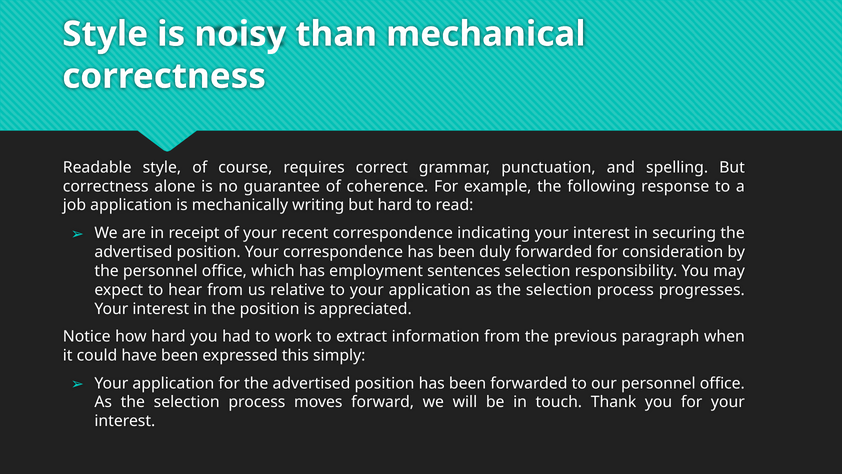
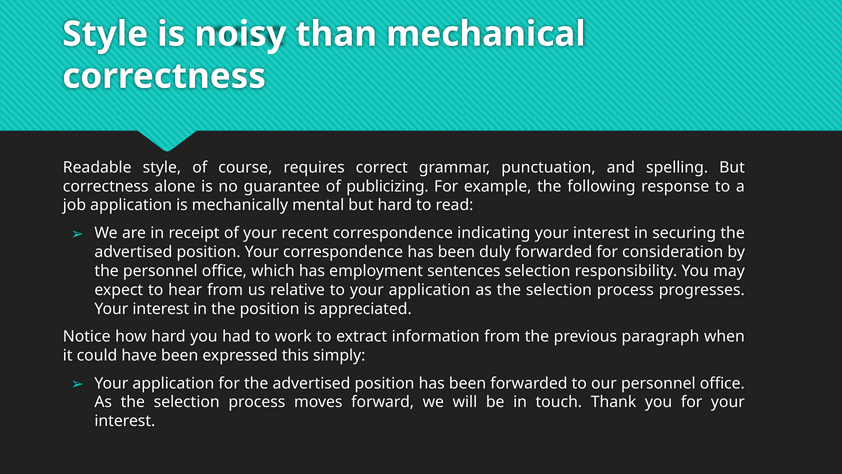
coherence: coherence -> publicizing (388, 186)
writing: writing -> mental (318, 205)
